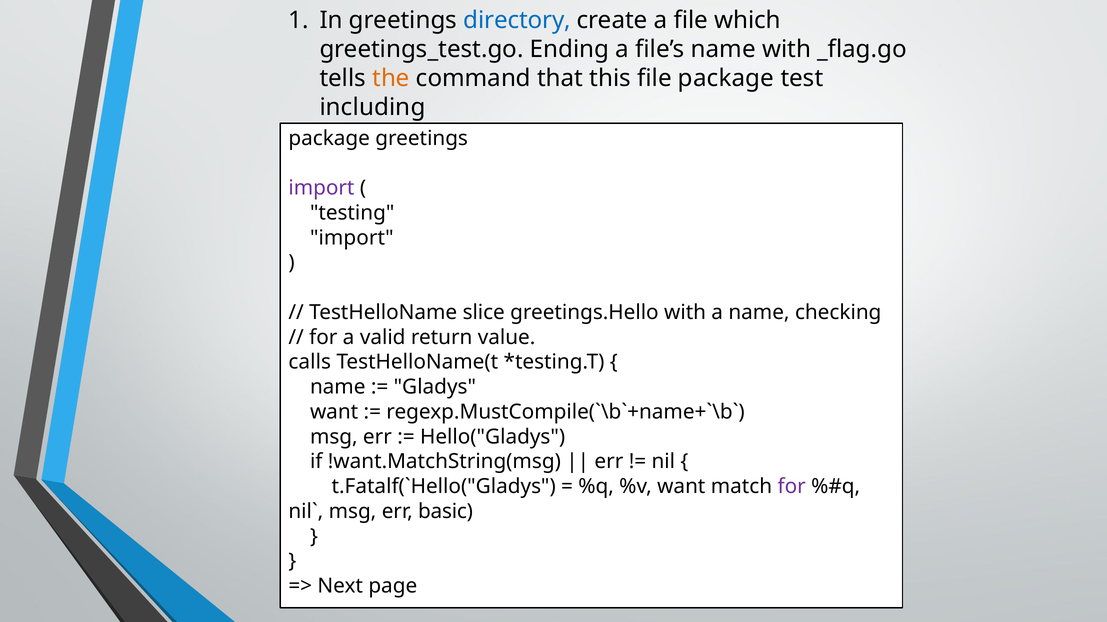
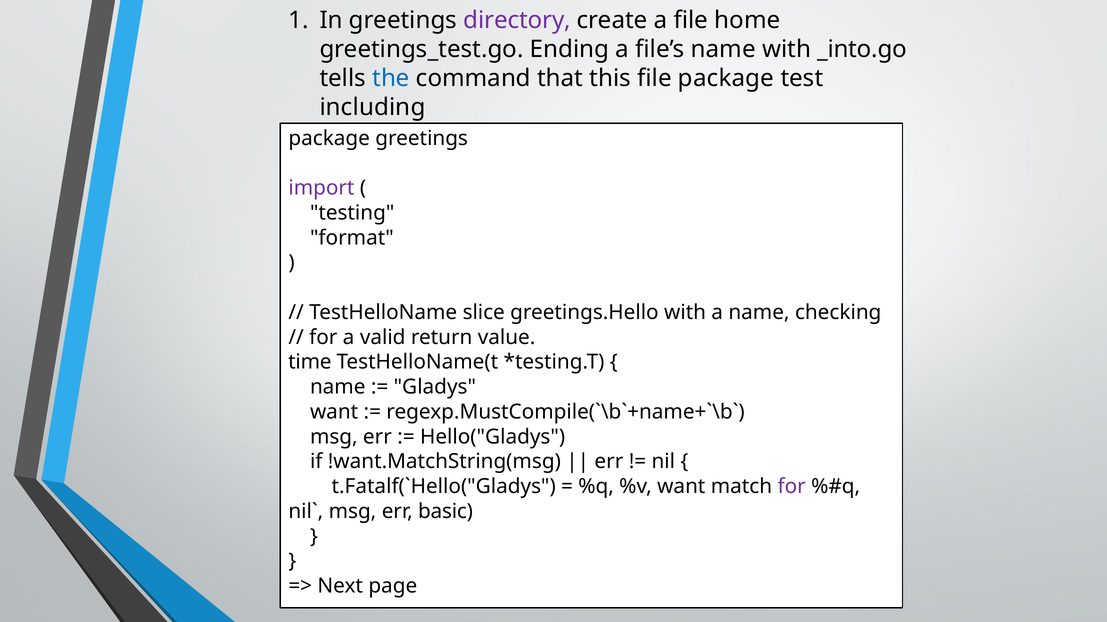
directory colour: blue -> purple (517, 20)
which: which -> home (747, 20)
_flag.go: _flag.go -> _into.go (862, 49)
the colour: orange -> blue (391, 78)
import: import -> format (352, 238)
calls: calls -> time (310, 362)
